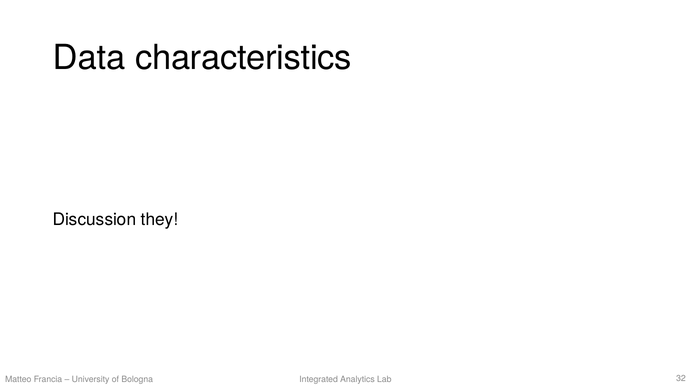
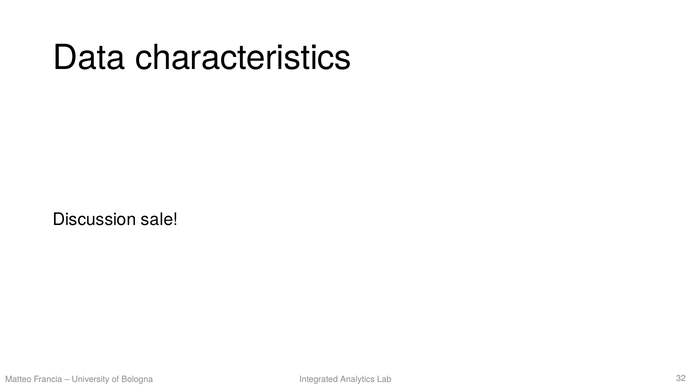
they: they -> sale (160, 220)
